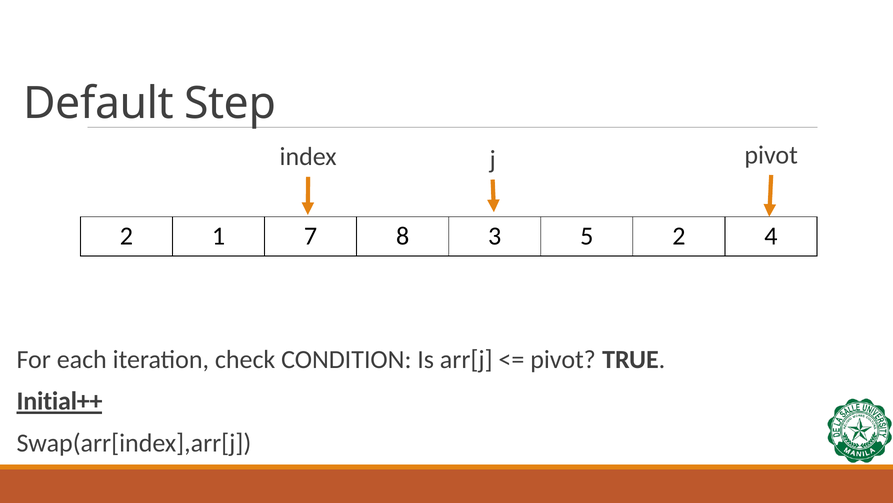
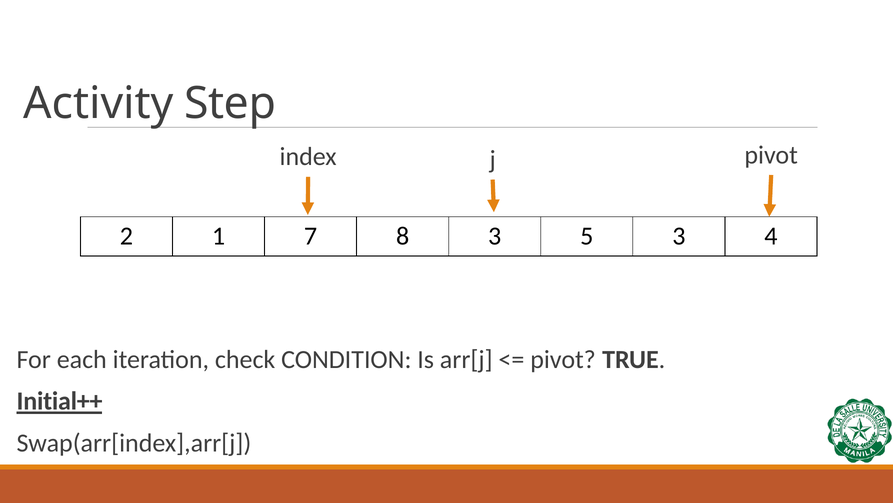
Default: Default -> Activity (98, 103)
5 2: 2 -> 3 (679, 236)
